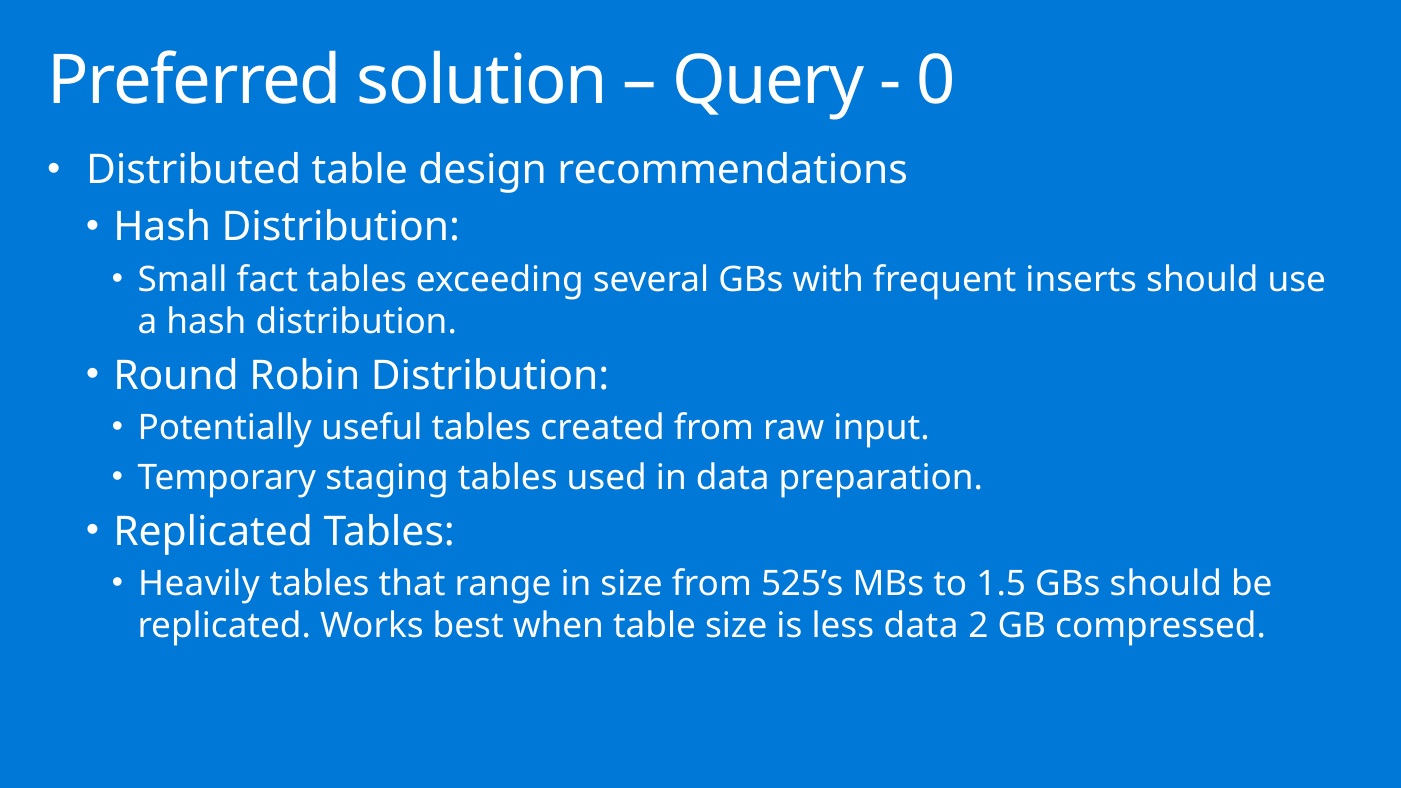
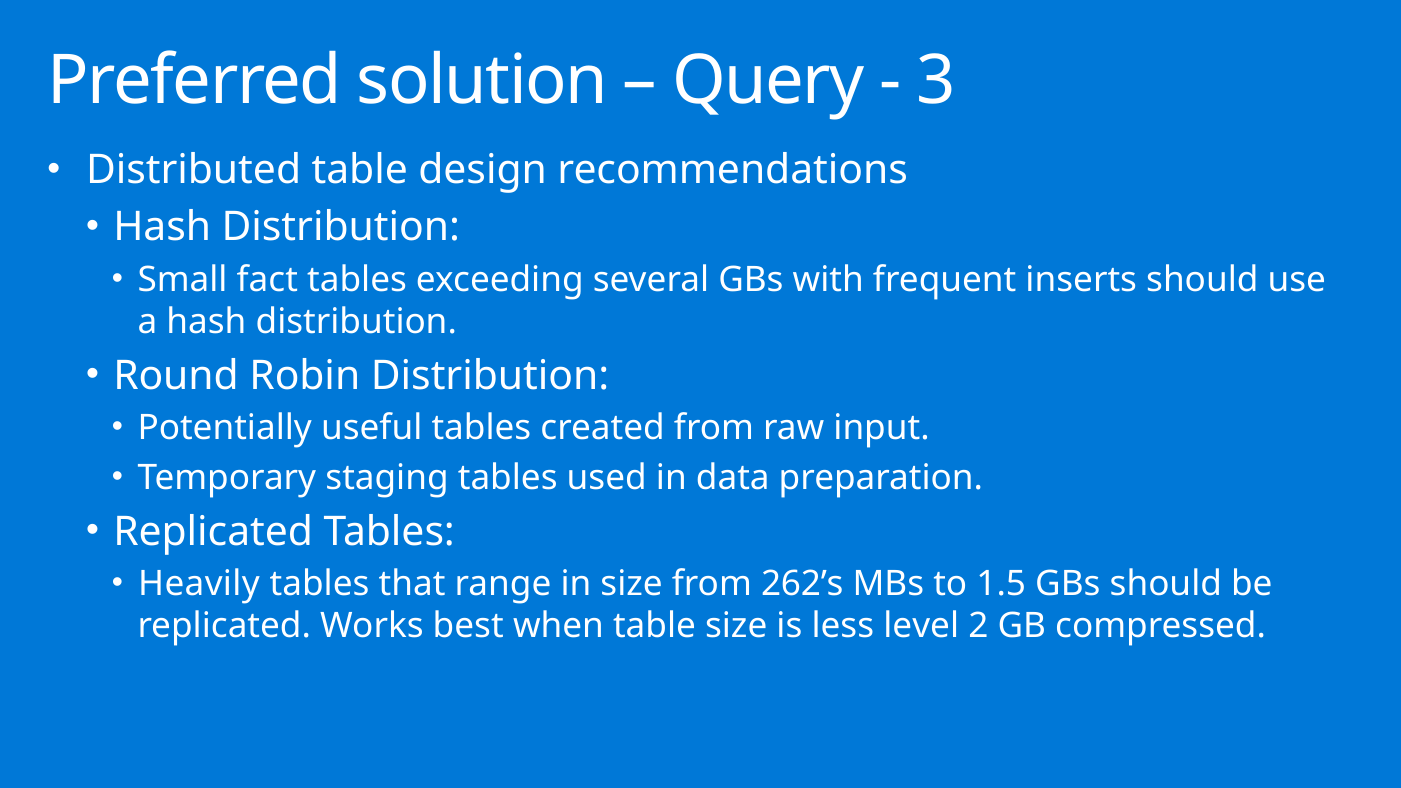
0: 0 -> 3 (936, 80)
525’s: 525’s -> 262’s (802, 584)
less data: data -> level (921, 626)
